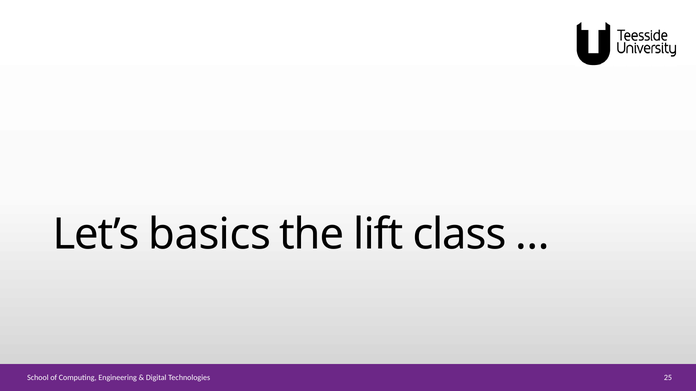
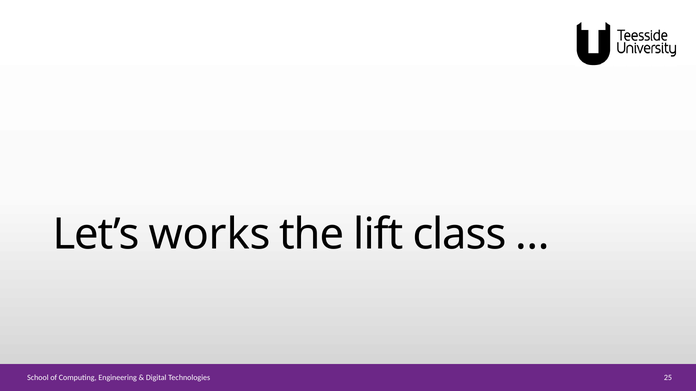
basics: basics -> works (209, 235)
